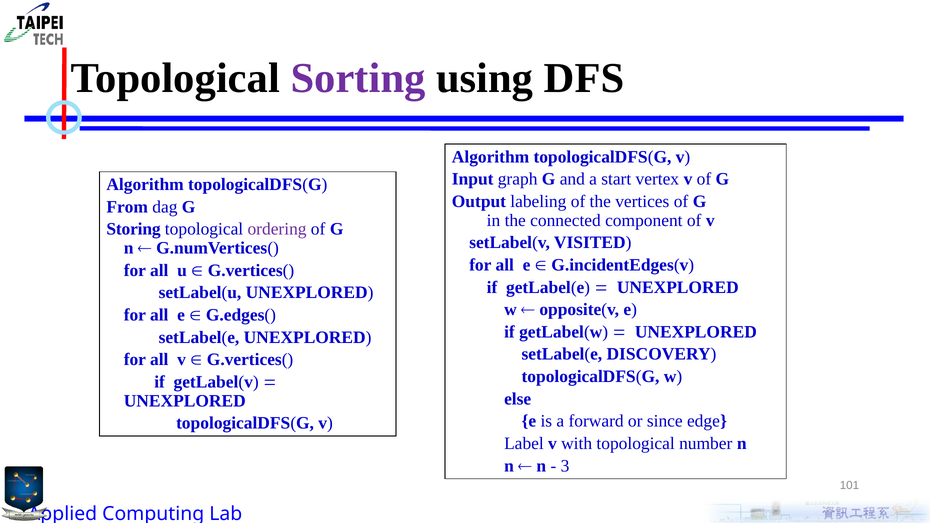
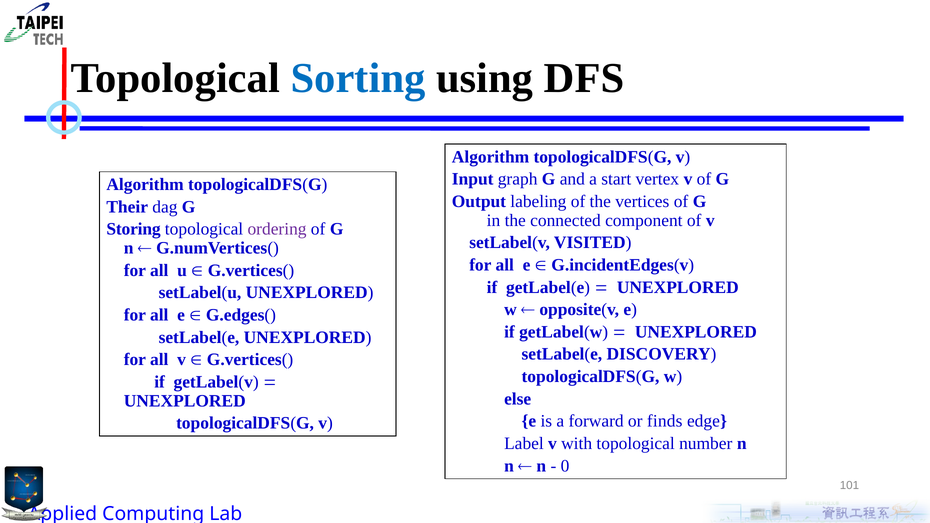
Sorting colour: purple -> blue (358, 78)
From: From -> Their (127, 207)
since: since -> finds (665, 421)
3: 3 -> 0 (565, 466)
